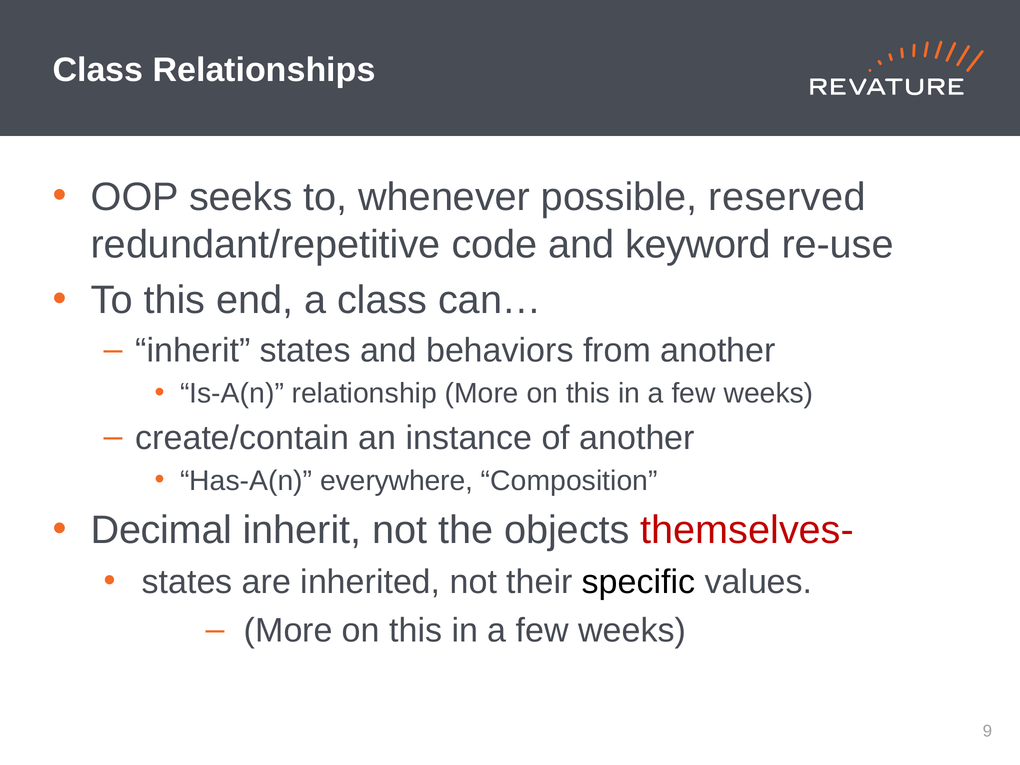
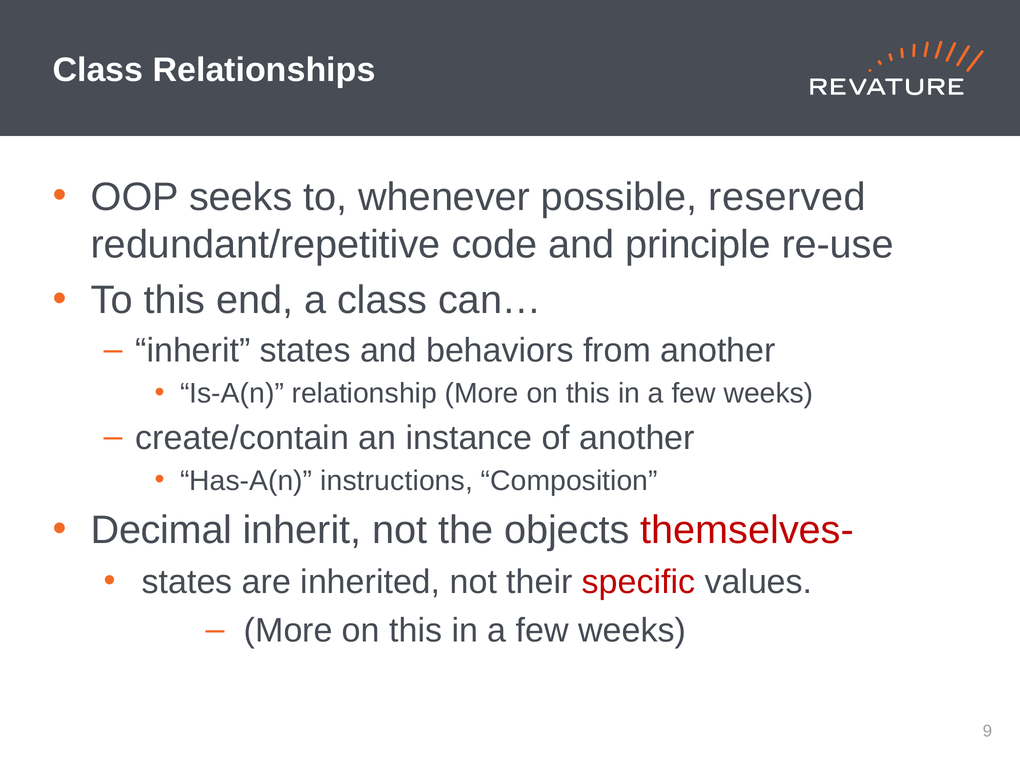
keyword: keyword -> principle (698, 245)
everywhere: everywhere -> instructions (397, 481)
specific colour: black -> red (639, 582)
